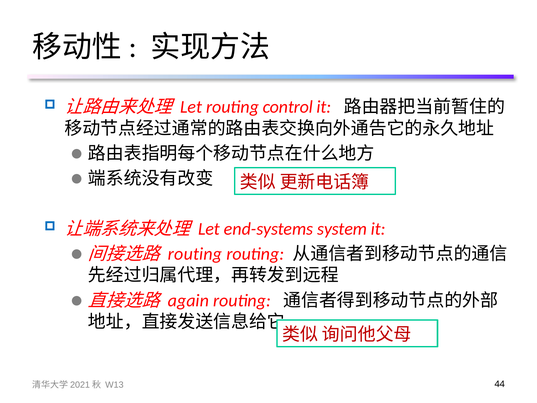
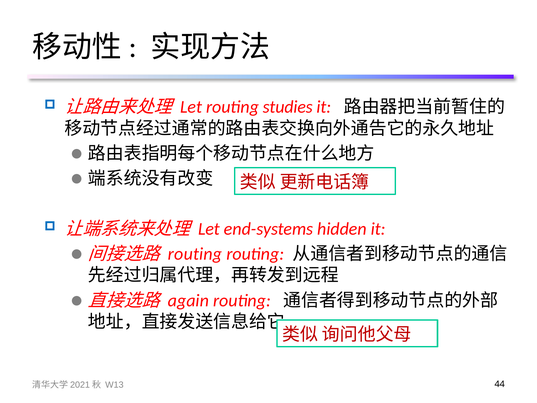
control: control -> studies (288, 107)
system: system -> hidden (342, 229)
